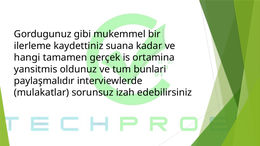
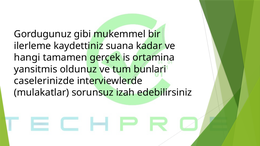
paylaşmalıdır: paylaşmalıdır -> caselerinizde (44, 81)
